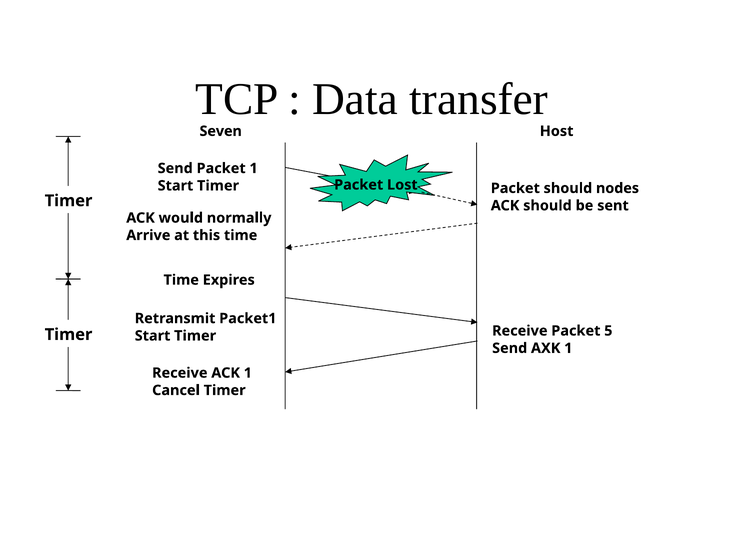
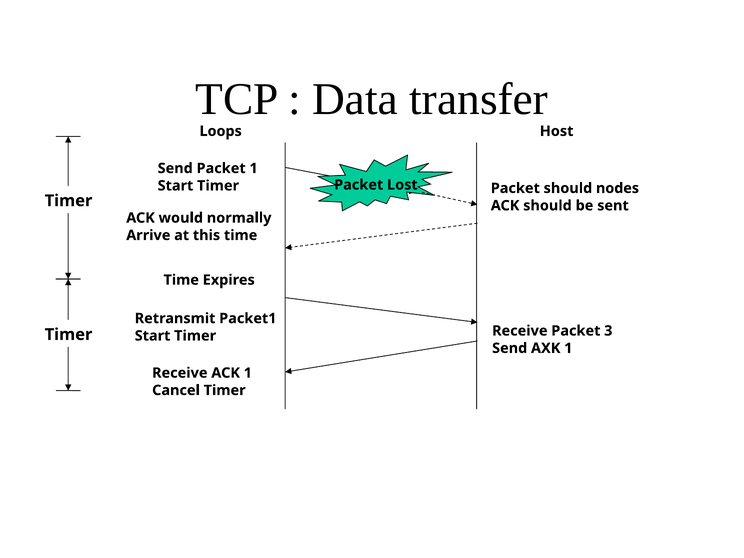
Seven: Seven -> Loops (221, 131)
5: 5 -> 3 (608, 331)
